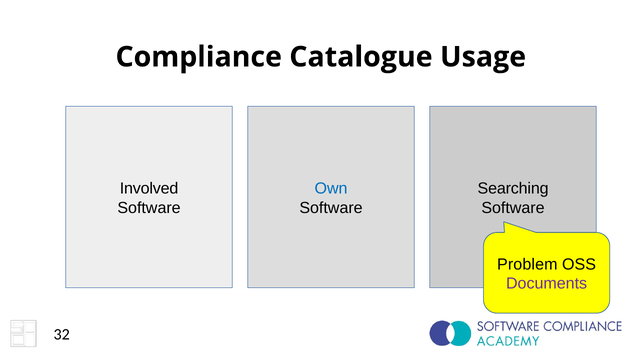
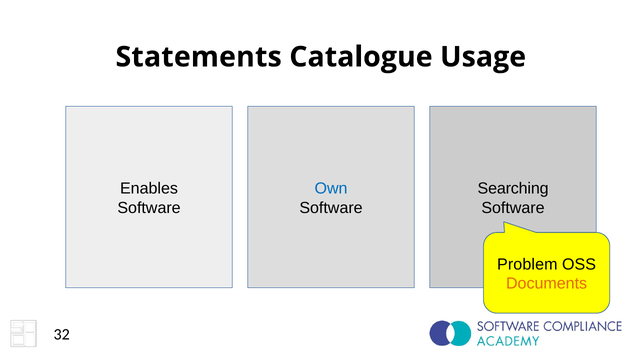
Compliance: Compliance -> Statements (199, 57)
Involved: Involved -> Enables (149, 189)
Documents colour: purple -> orange (547, 284)
